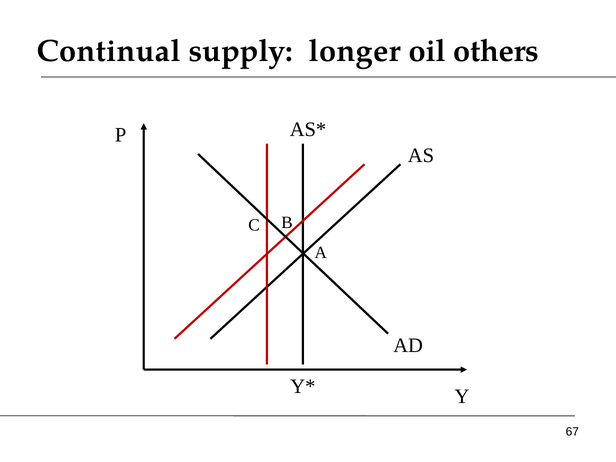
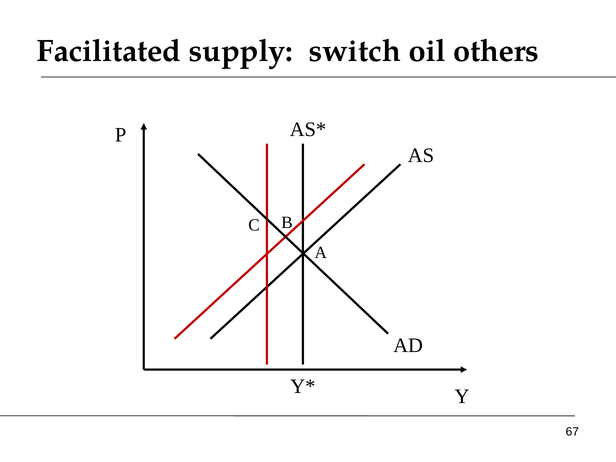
Continual: Continual -> Facilitated (109, 51)
longer: longer -> switch (355, 51)
